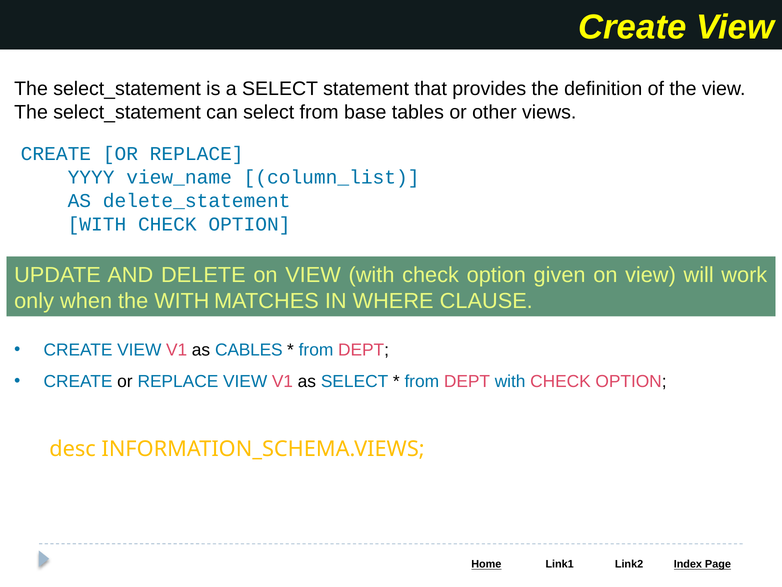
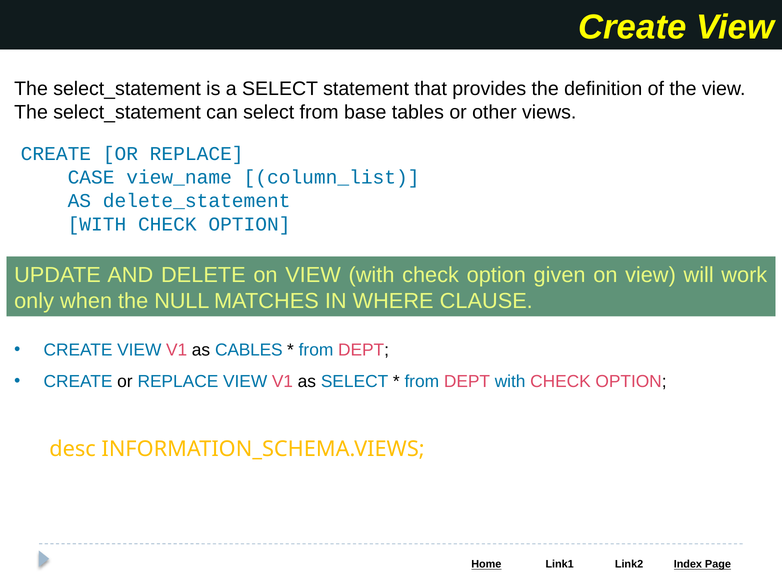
YYYY: YYYY -> CASE (91, 177)
the WITH: WITH -> NULL (182, 301)
